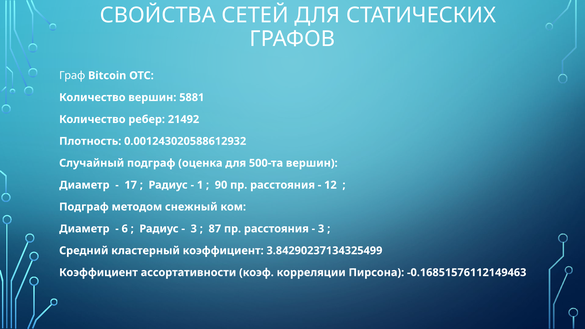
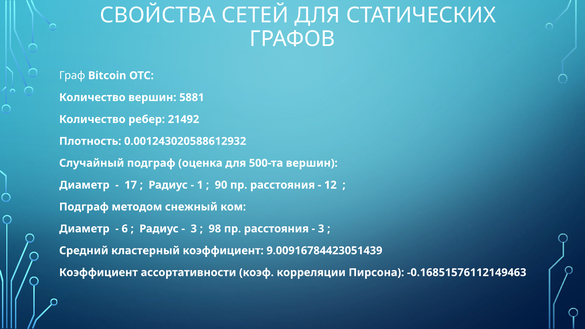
87: 87 -> 98 (215, 229)
3.84290237134325499: 3.84290237134325499 -> 9.00916784423051439 (324, 251)
